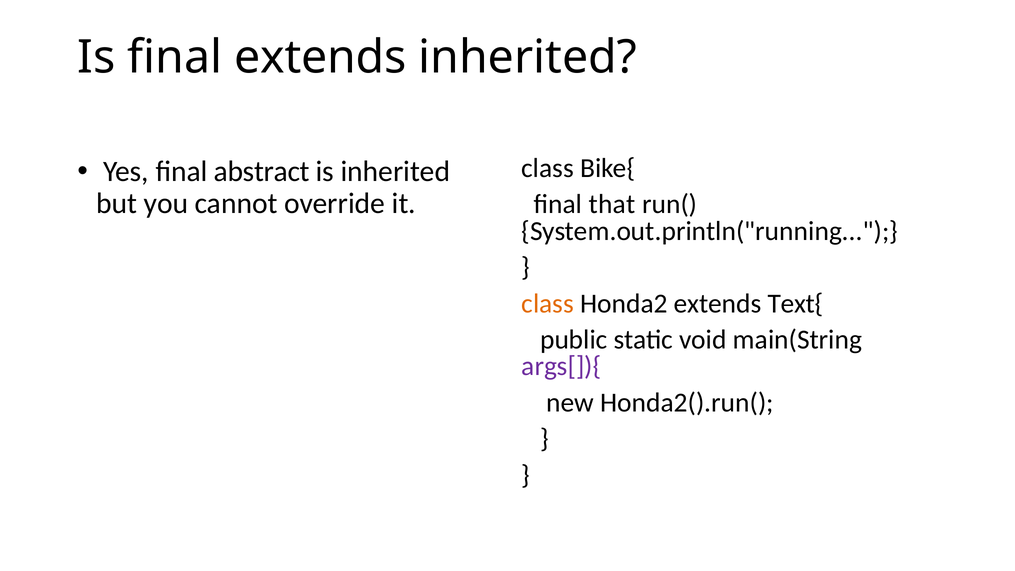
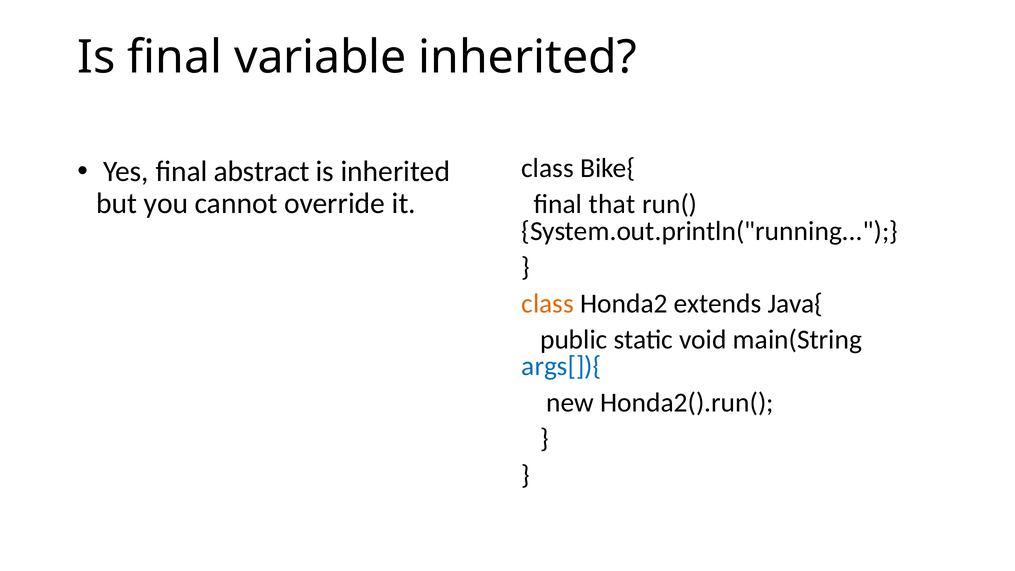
final extends: extends -> variable (320, 57)
Text{: Text{ -> Java{ (795, 303)
args[]){ colour: purple -> blue (561, 366)
